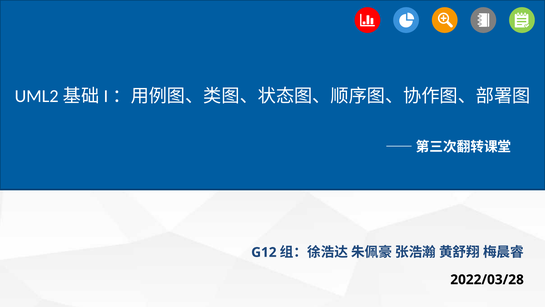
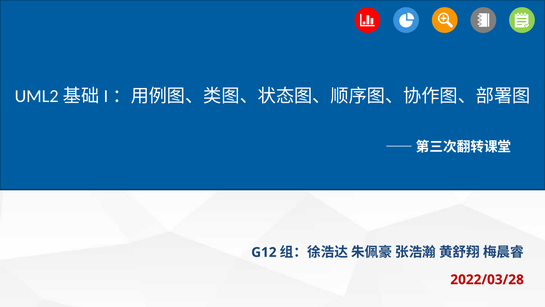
2022/03/28 colour: black -> red (487, 279)
